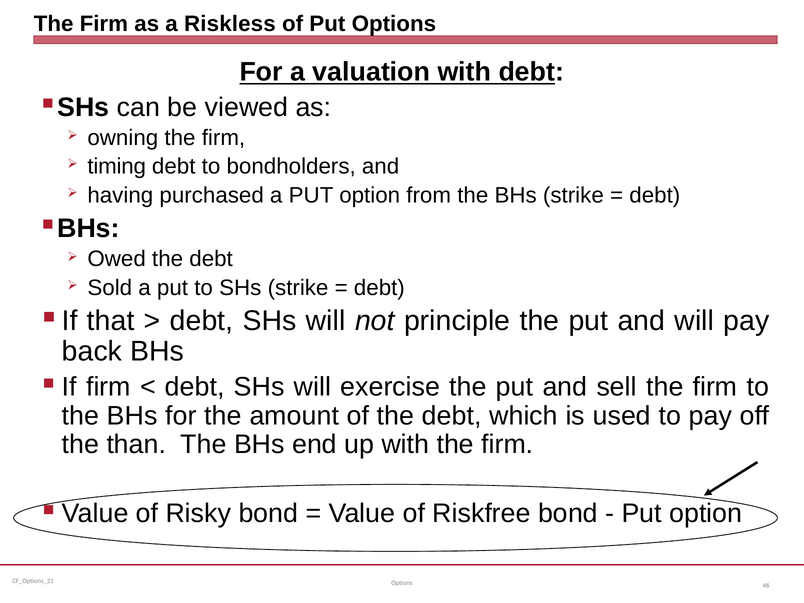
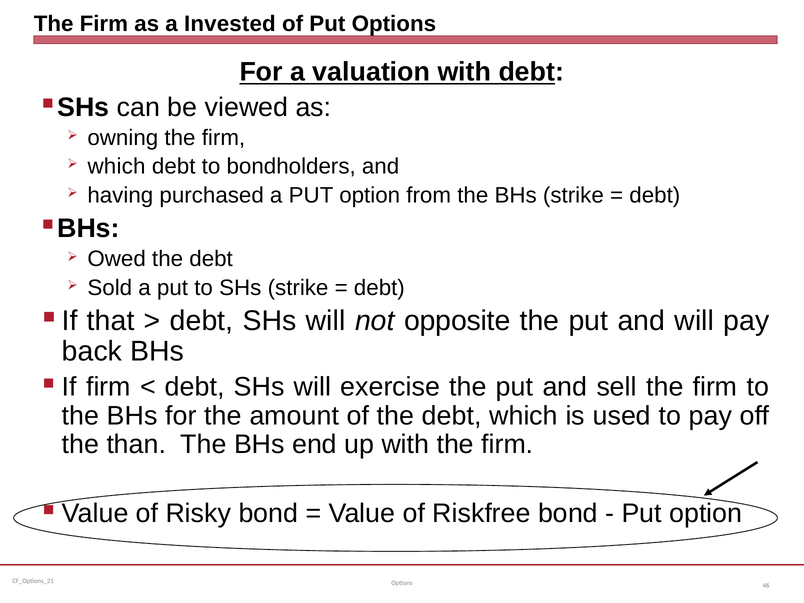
Riskless: Riskless -> Invested (230, 24)
timing: timing -> which (117, 167)
principle: principle -> opposite (457, 321)
